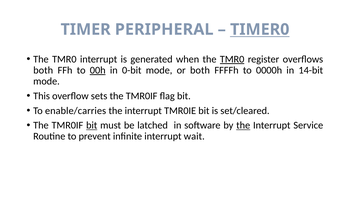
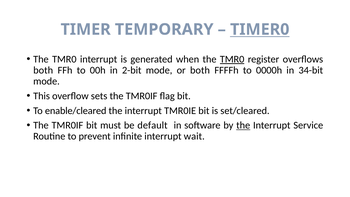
PERIPHERAL: PERIPHERAL -> TEMPORARY (164, 29)
00h underline: present -> none (98, 70)
0-bit: 0-bit -> 2-bit (132, 70)
14-bit: 14-bit -> 34-bit (311, 70)
enable/carries: enable/carries -> enable/cleared (76, 111)
bit underline: present -> none (92, 125)
latched: latched -> default (152, 125)
